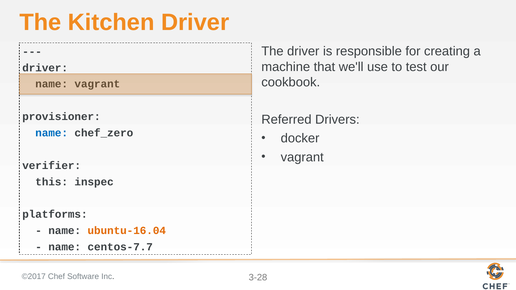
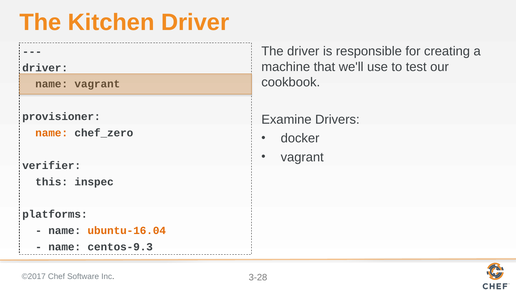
Referred: Referred -> Examine (286, 120)
name colour: blue -> orange (52, 133)
centos-7.7: centos-7.7 -> centos-9.3 (120, 247)
